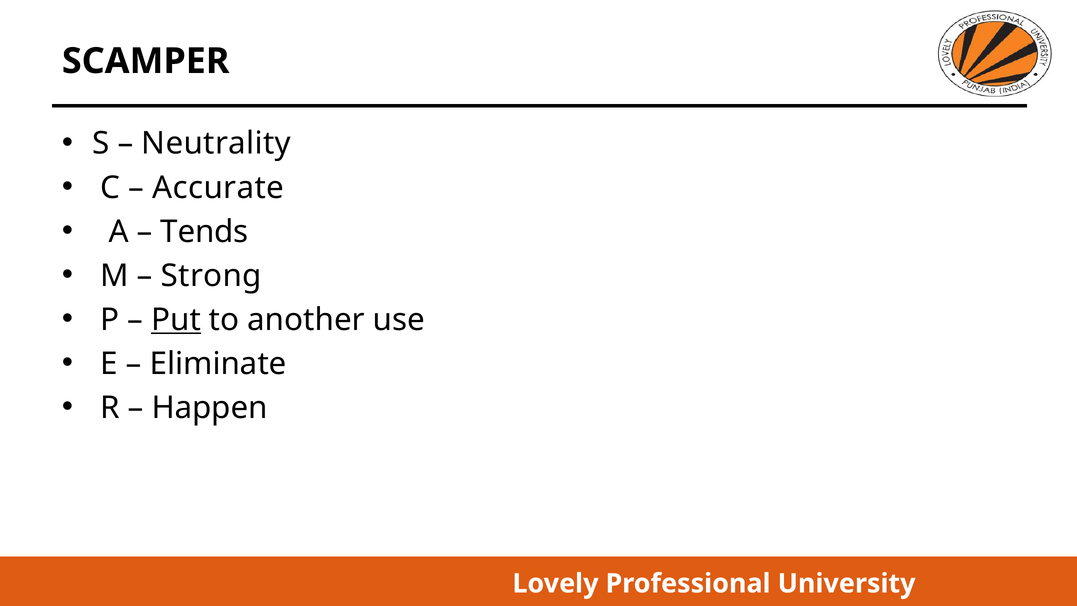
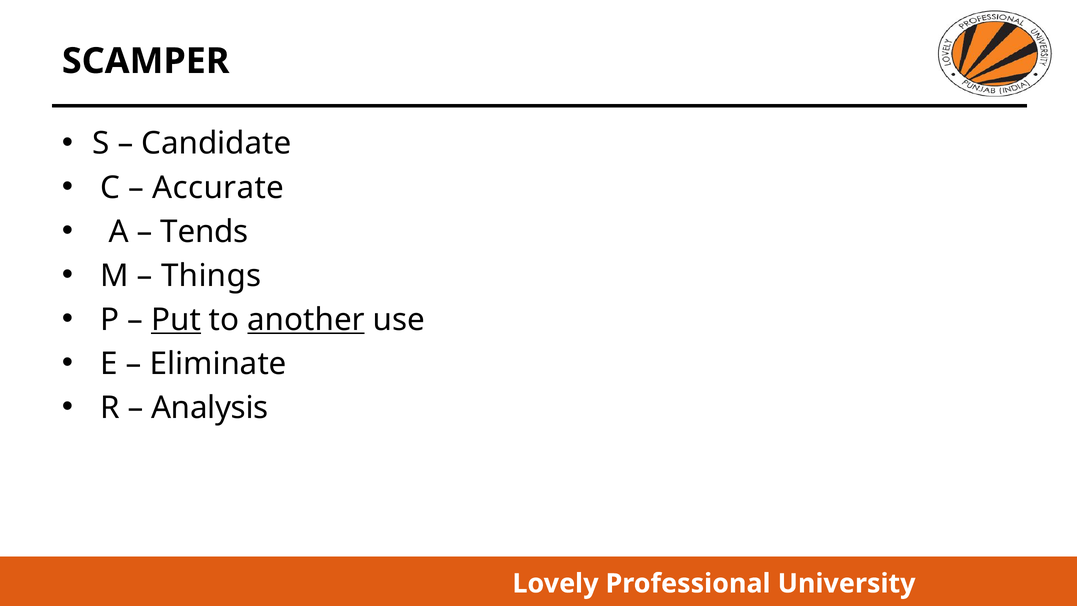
Neutrality: Neutrality -> Candidate (216, 144)
Strong: Strong -> Things (211, 276)
another underline: none -> present (306, 320)
Happen: Happen -> Analysis (210, 408)
